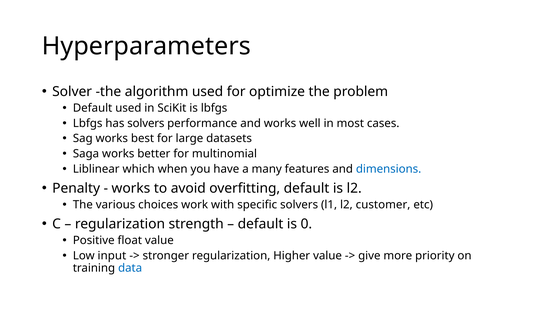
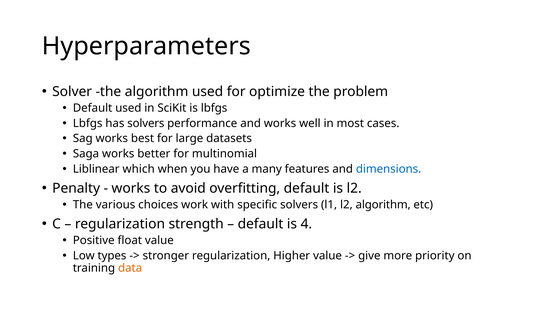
l2 customer: customer -> algorithm (383, 205)
0: 0 -> 4 (306, 224)
input: input -> types (112, 256)
data colour: blue -> orange (130, 268)
